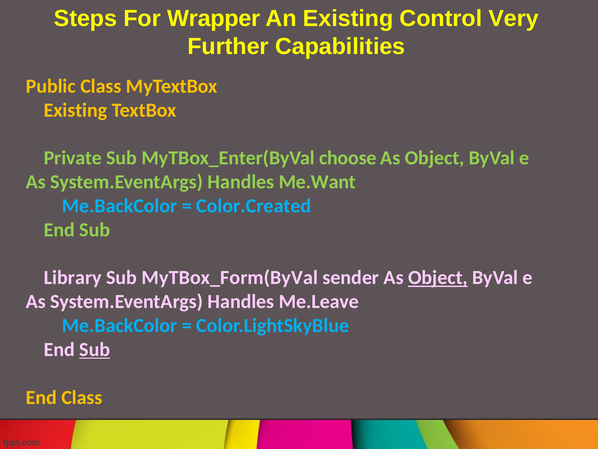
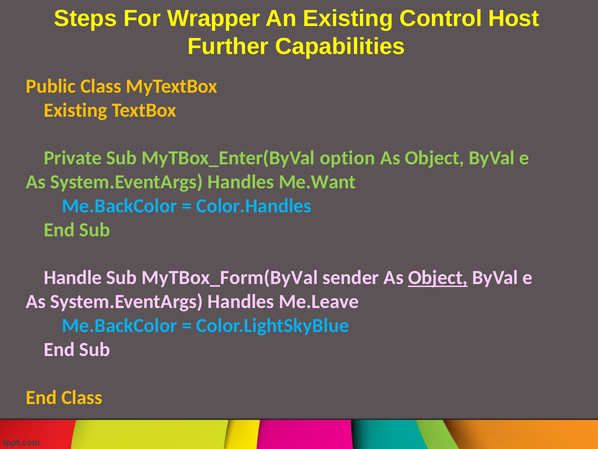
Very: Very -> Host (514, 19)
choose: choose -> option (348, 158)
Color.Created: Color.Created -> Color.Handles (254, 206)
Library: Library -> Handle (73, 277)
Sub underline: present -> none (95, 349)
